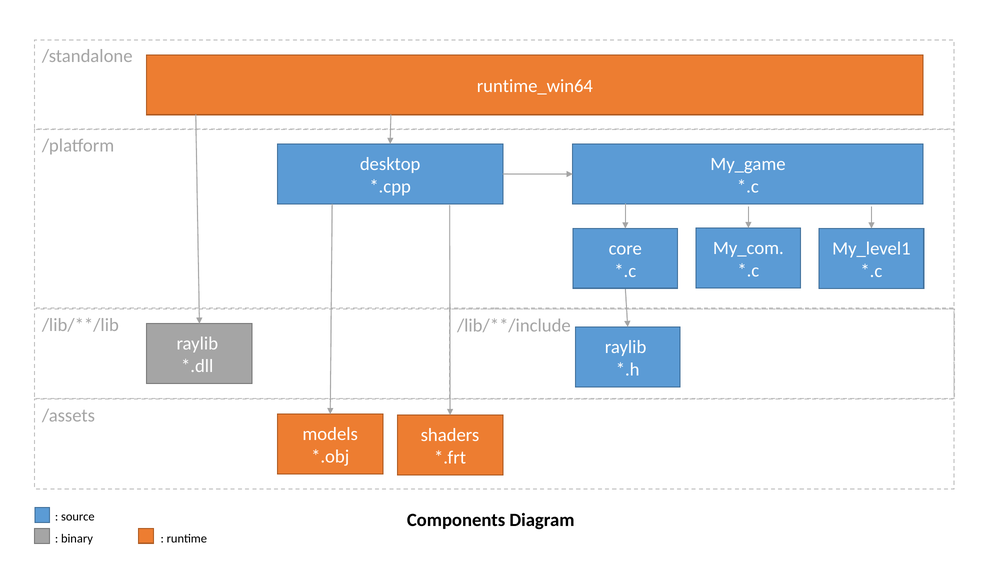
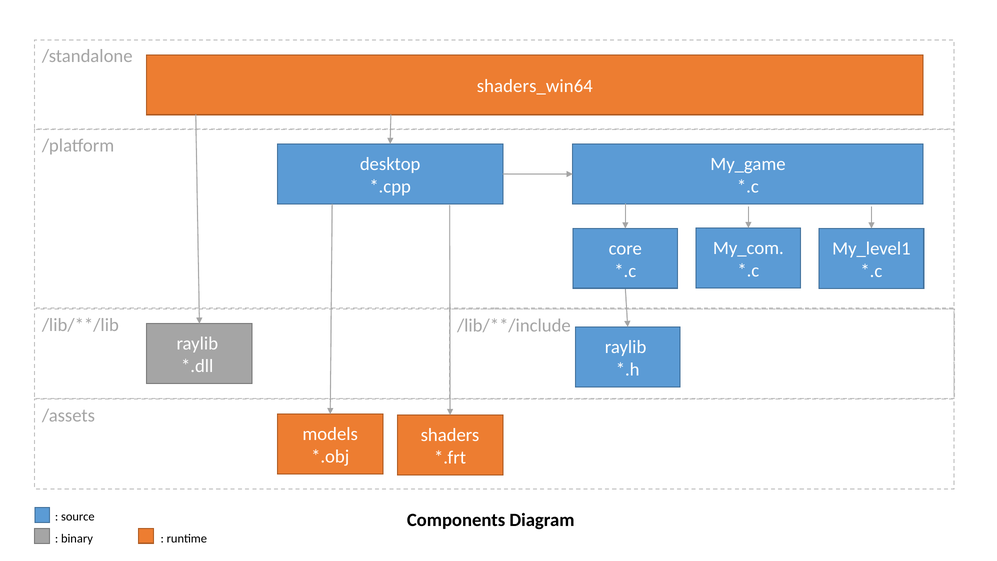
runtime_win64: runtime_win64 -> shaders_win64 (535, 86)
